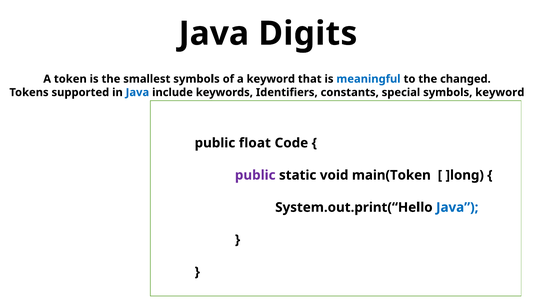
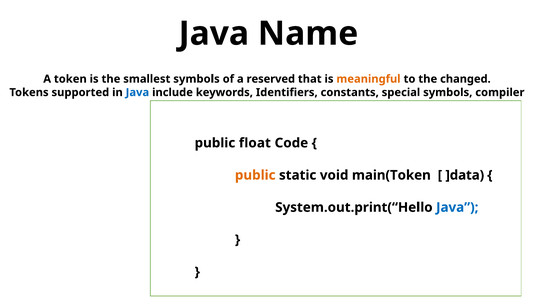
Digits: Digits -> Name (308, 34)
a keyword: keyword -> reserved (271, 79)
meaningful colour: blue -> orange (369, 79)
keyword: keyword -> compiler (500, 92)
public colour: purple -> orange (255, 175)
]long: ]long -> ]data (465, 175)
